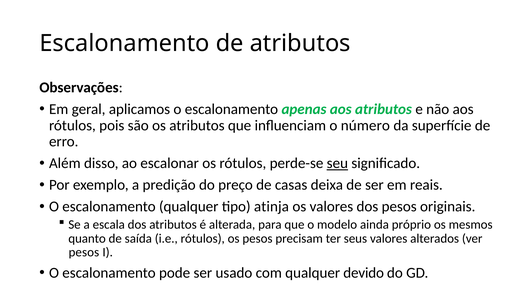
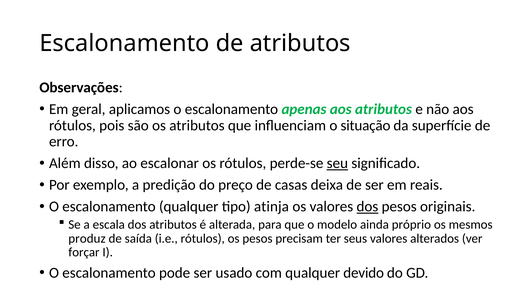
número: número -> situação (365, 125)
dos underline: none -> present (367, 206)
quanto: quanto -> produz (87, 238)
pesos: pesos -> forçar (84, 252)
